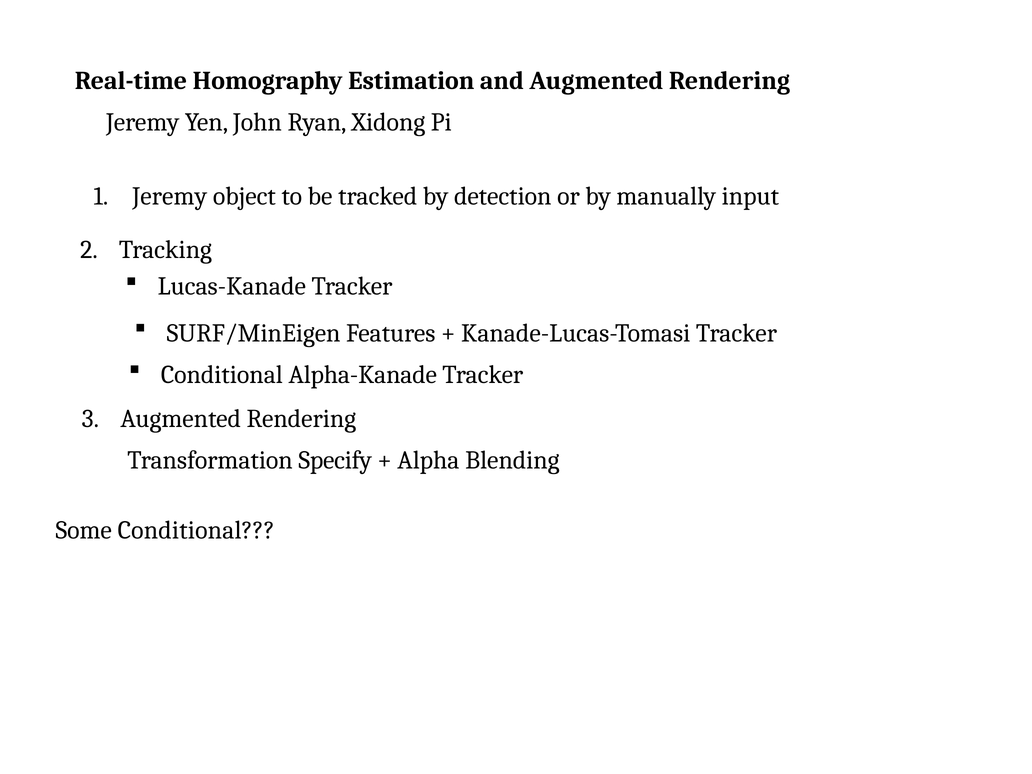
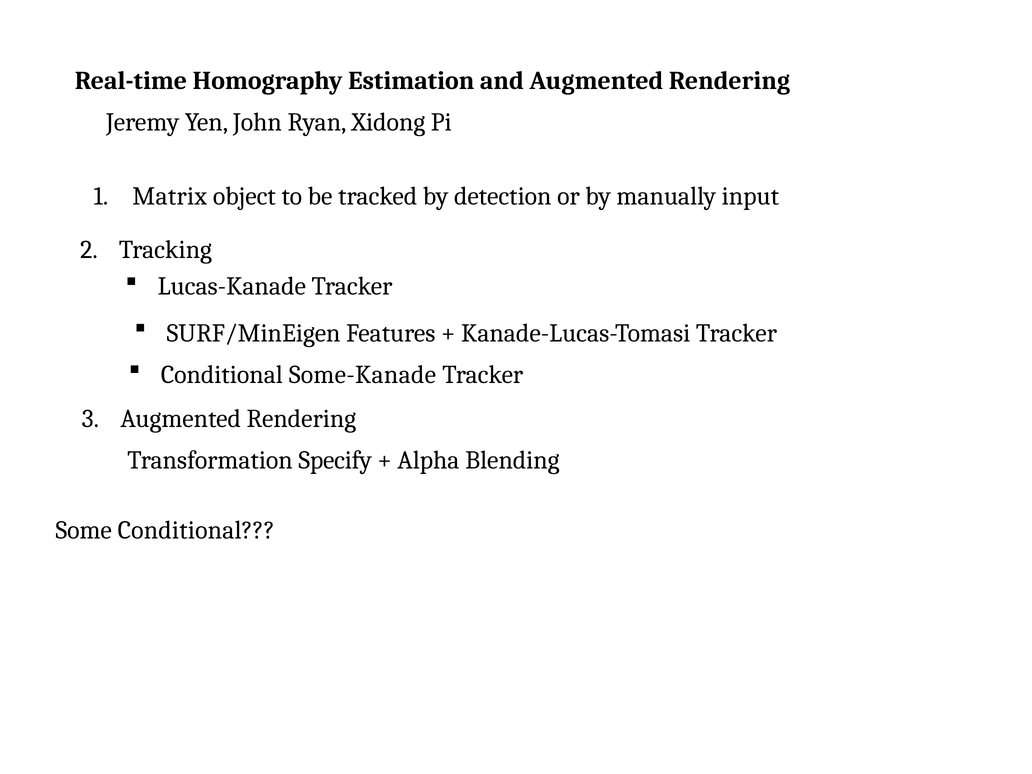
Jeremy: Jeremy -> Matrix (170, 196)
Alpha-Kanade: Alpha-Kanade -> Some-Kanade (362, 375)
